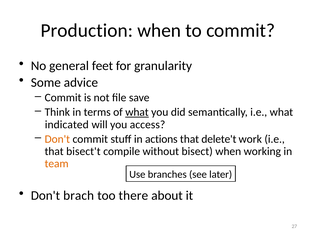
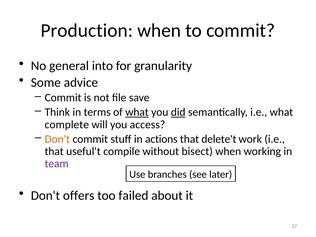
feet: feet -> into (102, 66)
did underline: none -> present (178, 112)
indicated: indicated -> complete (67, 125)
bisect't: bisect't -> useful't (83, 151)
team colour: orange -> purple (57, 164)
brach: brach -> offers (79, 196)
there: there -> failed (133, 196)
